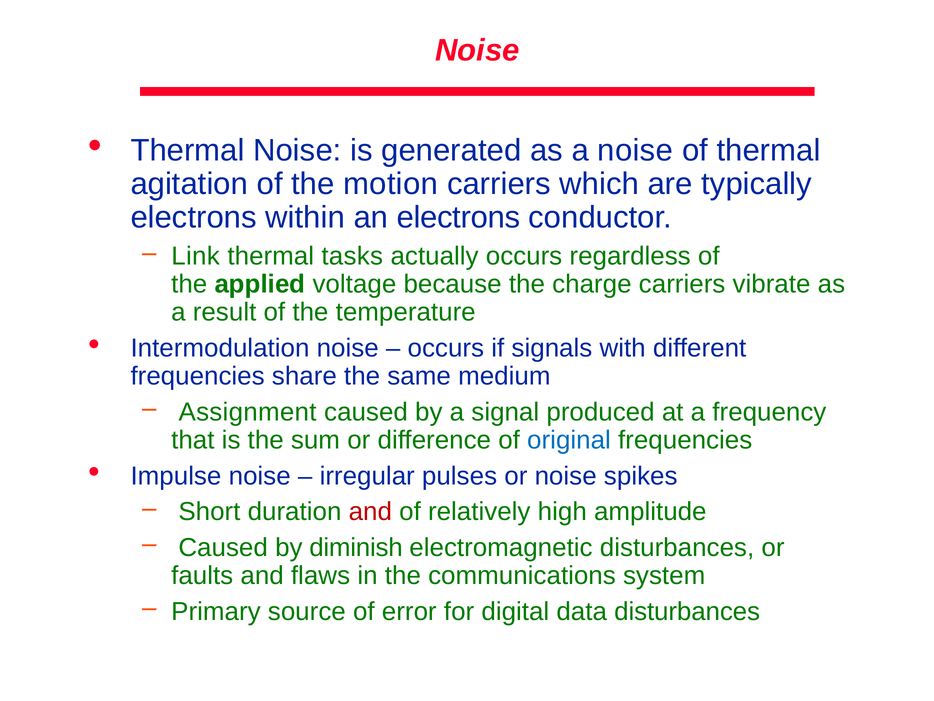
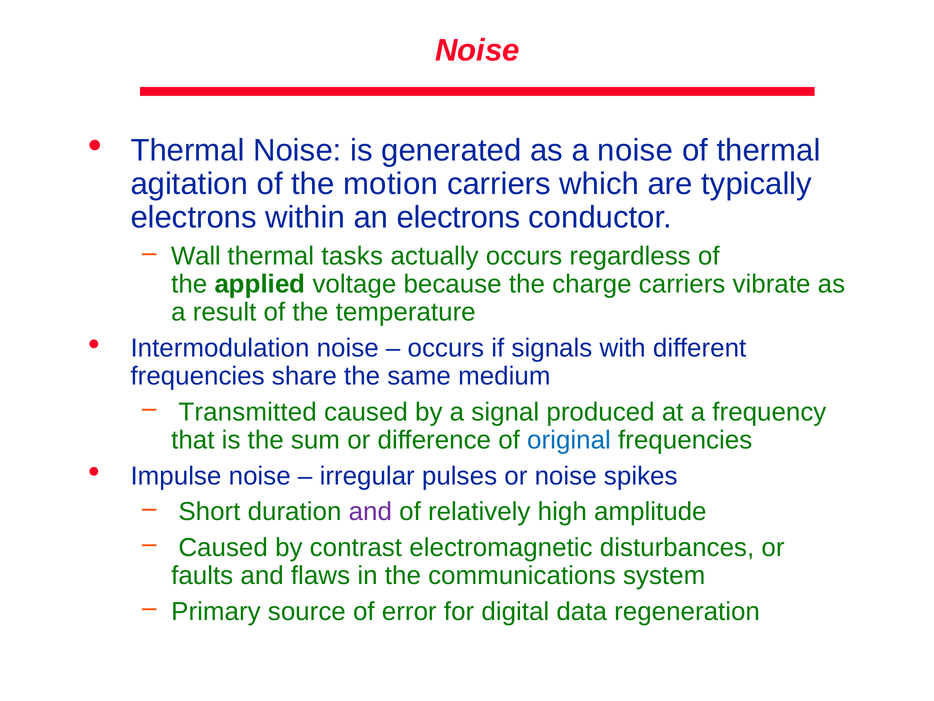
Link: Link -> Wall (196, 256)
Assignment: Assignment -> Transmitted (248, 412)
and colour: red -> purple (370, 511)
diminish: diminish -> contrast (356, 547)
data disturbances: disturbances -> regeneration (687, 611)
